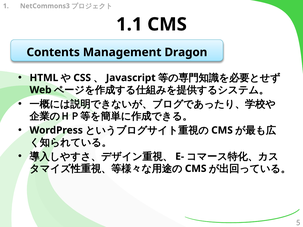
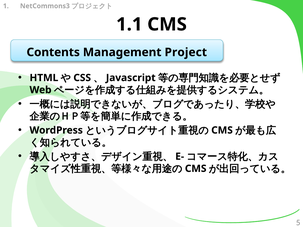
Dragon: Dragon -> Project (186, 52)
